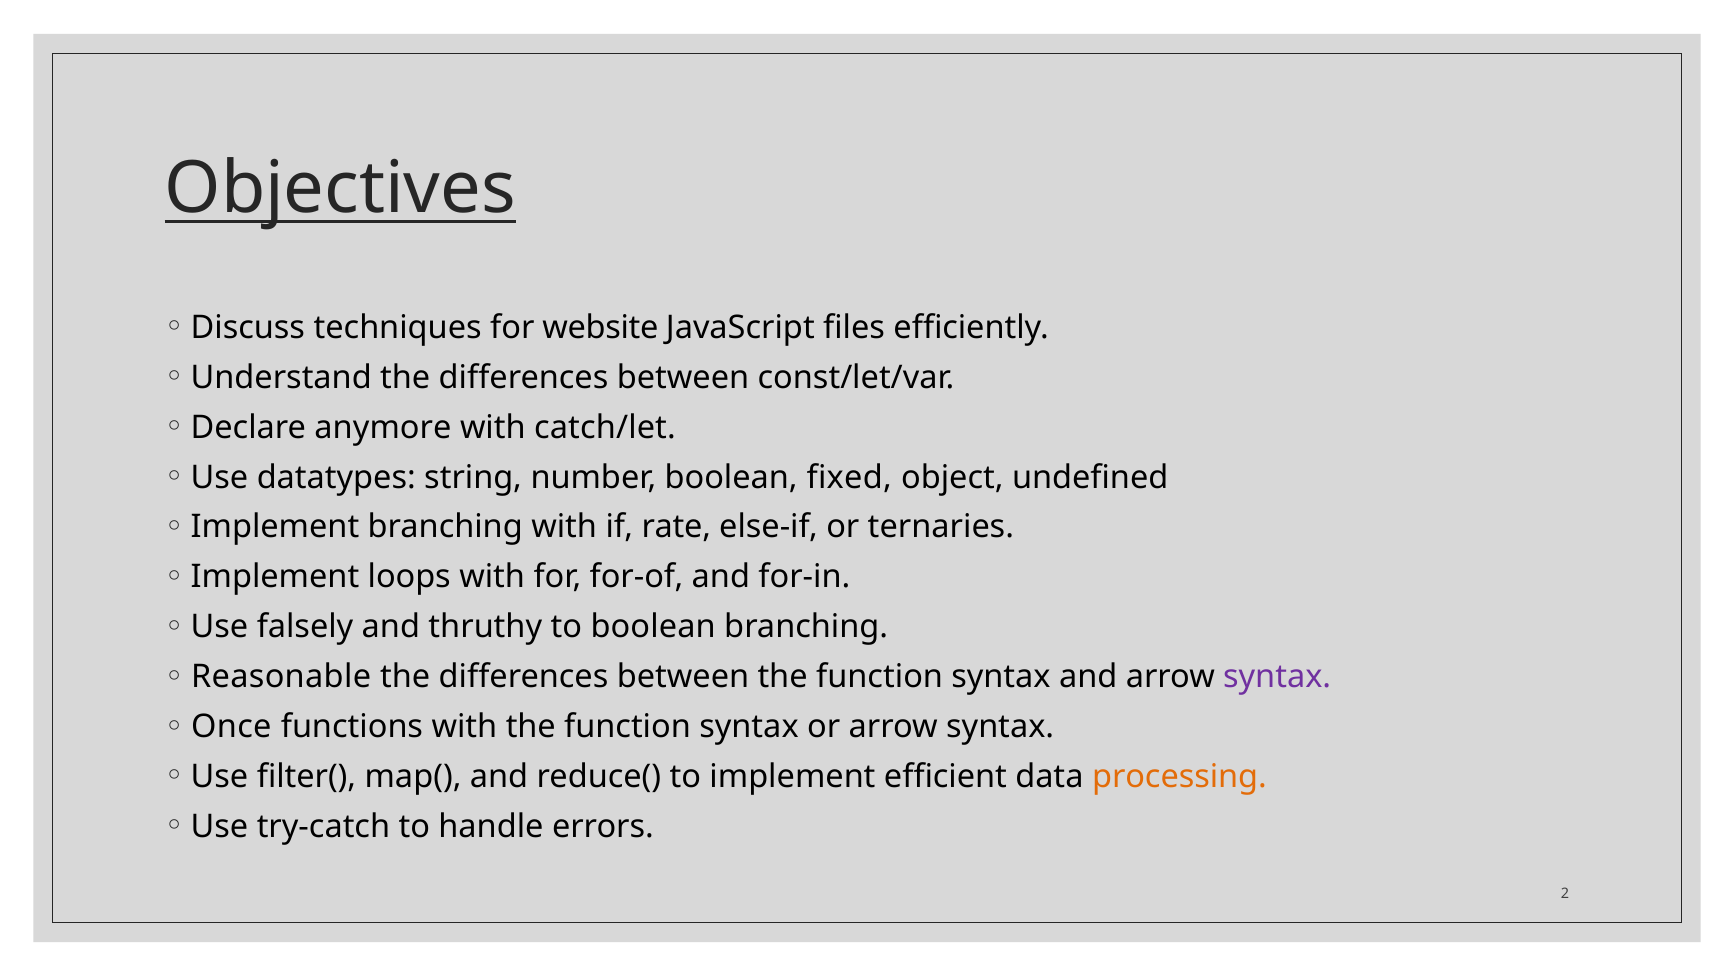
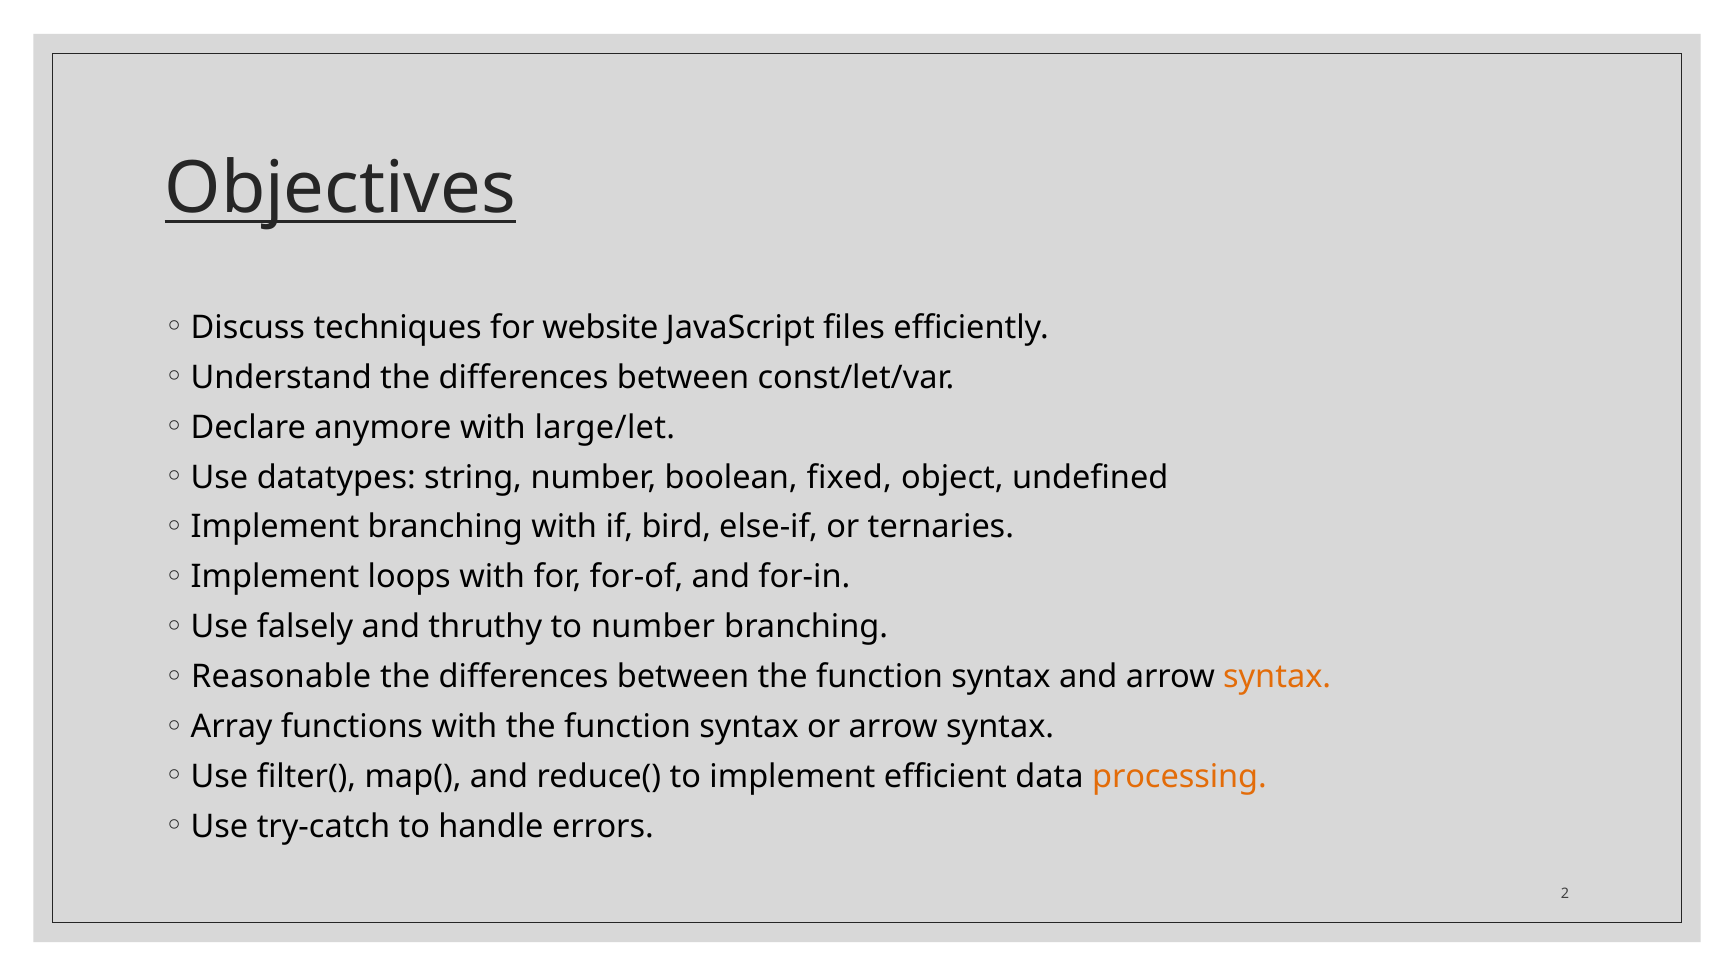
catch/let: catch/let -> large/let (605, 427)
rate: rate -> bird (676, 527)
to boolean: boolean -> number (653, 627)
syntax colour: purple -> orange (1277, 676)
Once: Once -> Array (232, 726)
